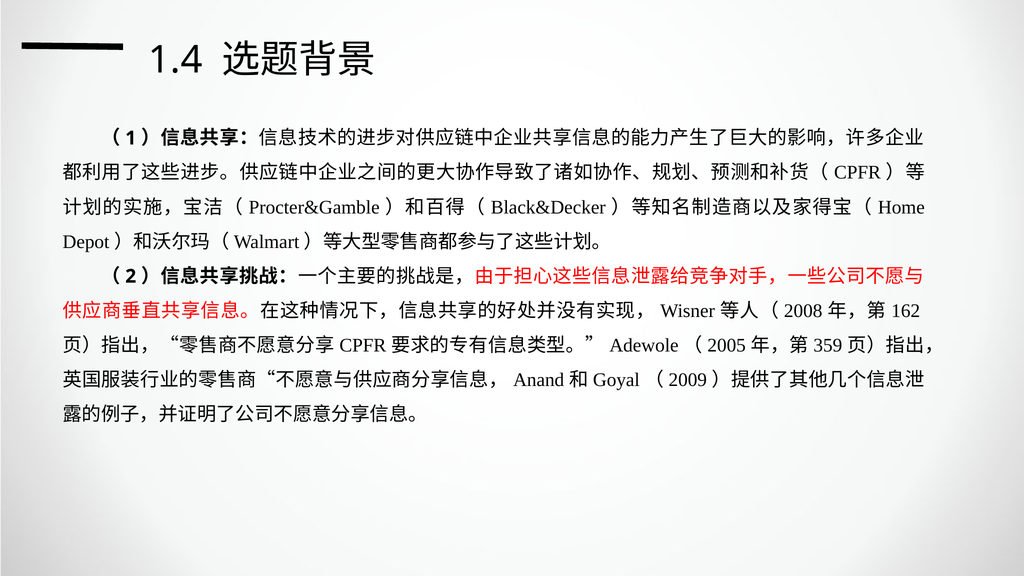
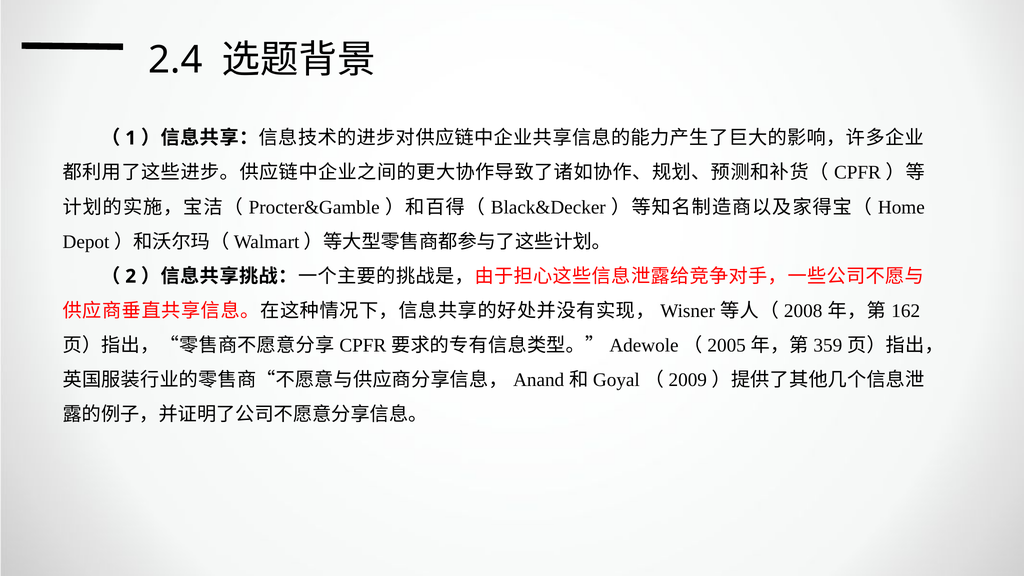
1.4: 1.4 -> 2.4 (176, 60)
